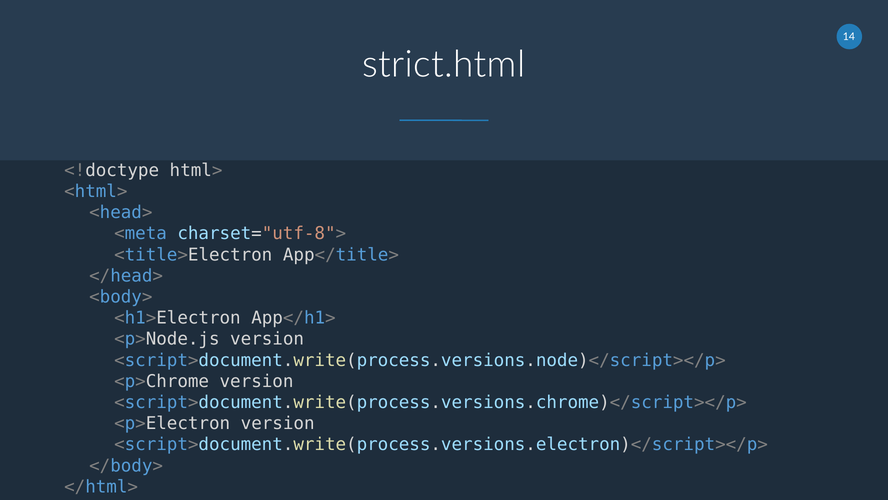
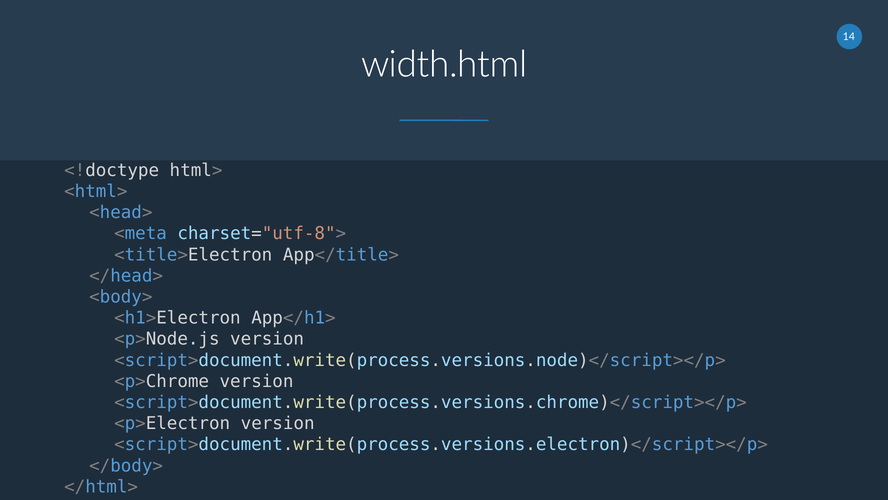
strict.html: strict.html -> width.html (444, 65)
